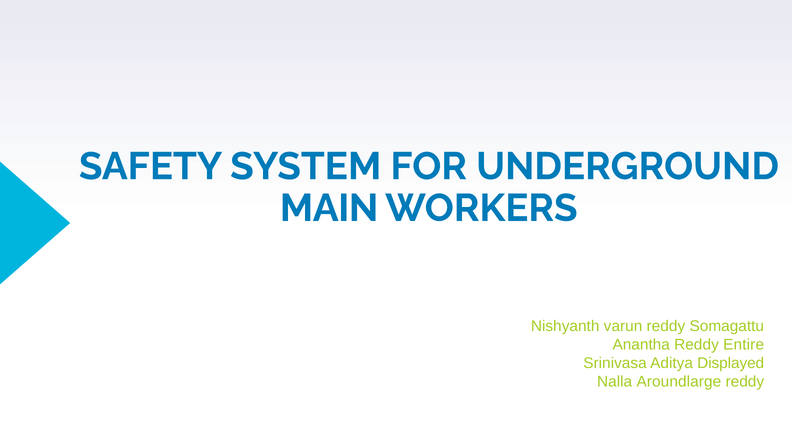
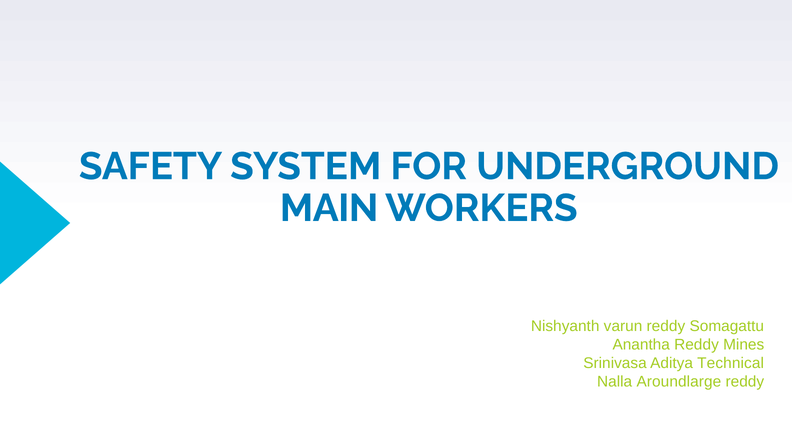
Entire: Entire -> Mines (744, 344)
Displayed: Displayed -> Technical (731, 363)
